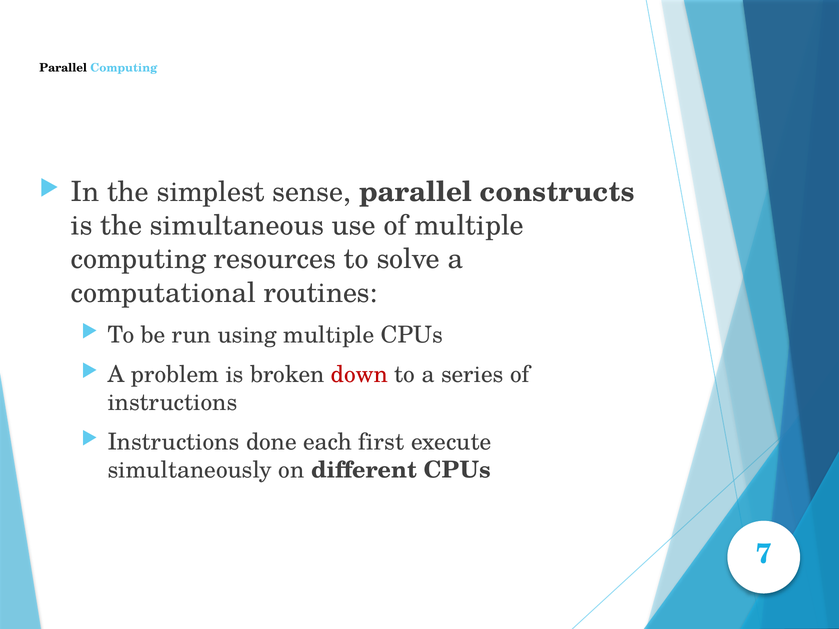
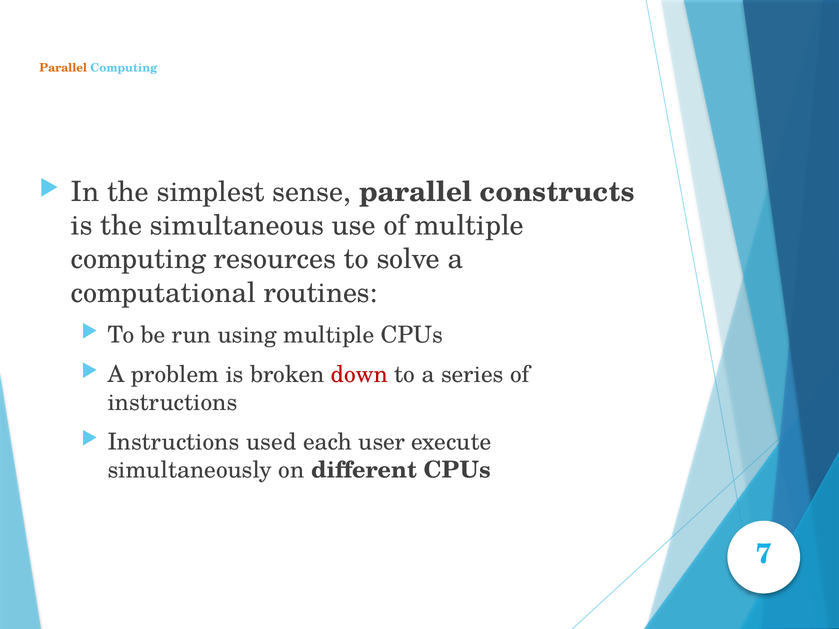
Parallel colour: black -> orange (63, 68)
done: done -> used (271, 442)
first: first -> user (382, 442)
